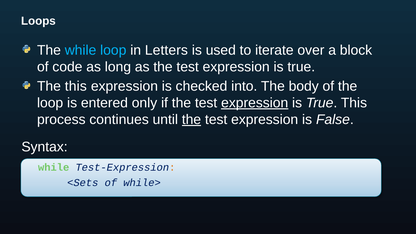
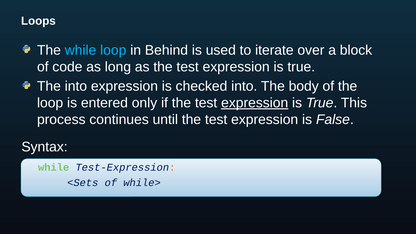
Letters: Letters -> Behind (166, 50)
The this: this -> into (76, 86)
the underline: present -> none (192, 119)
